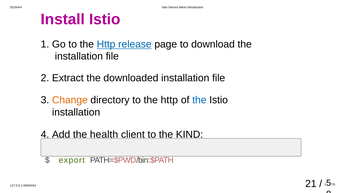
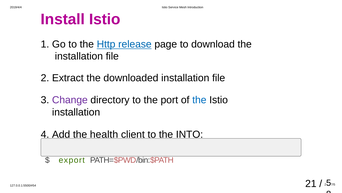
Change colour: orange -> purple (70, 100)
directory to the http: http -> port (169, 100)
KIND: KIND -> INTO (190, 134)
